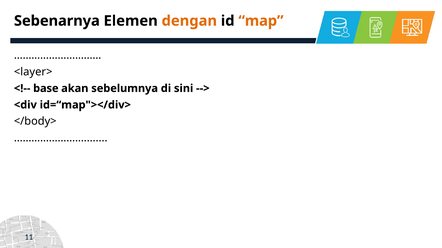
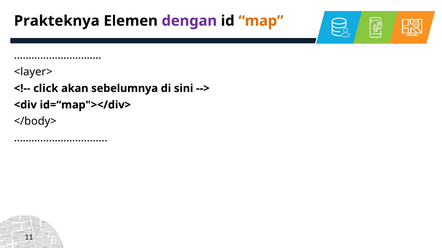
Sebenarnya: Sebenarnya -> Prakteknya (57, 21)
dengan colour: orange -> purple (189, 21)
base: base -> click (46, 89)
